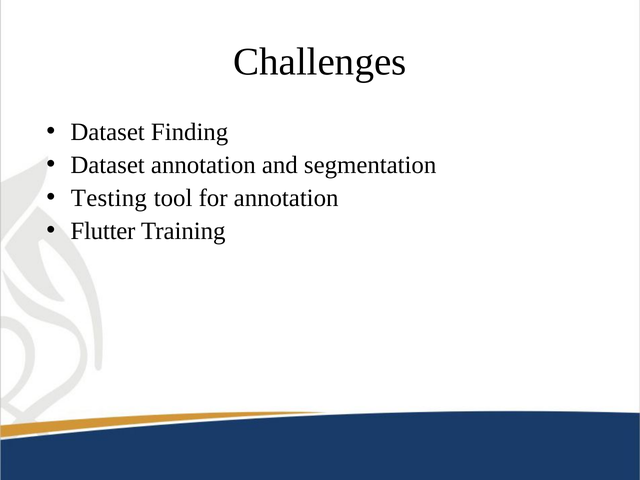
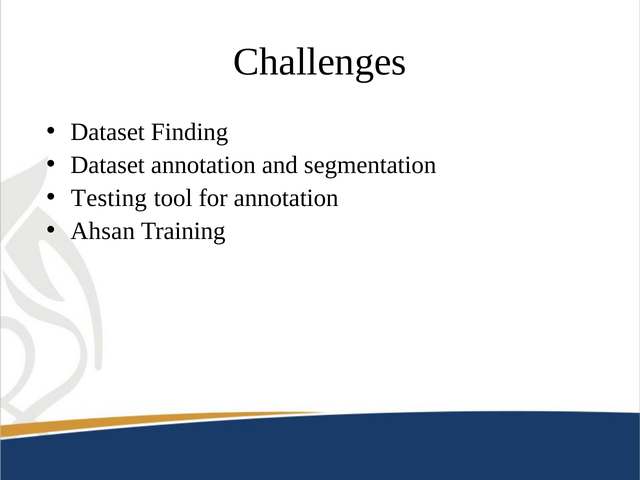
Flutter: Flutter -> Ahsan (103, 231)
